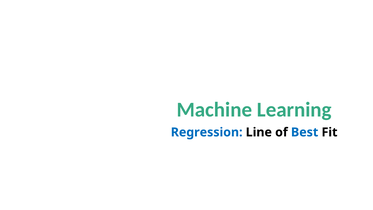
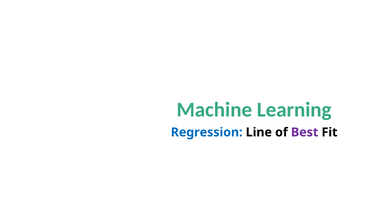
Best colour: blue -> purple (305, 132)
